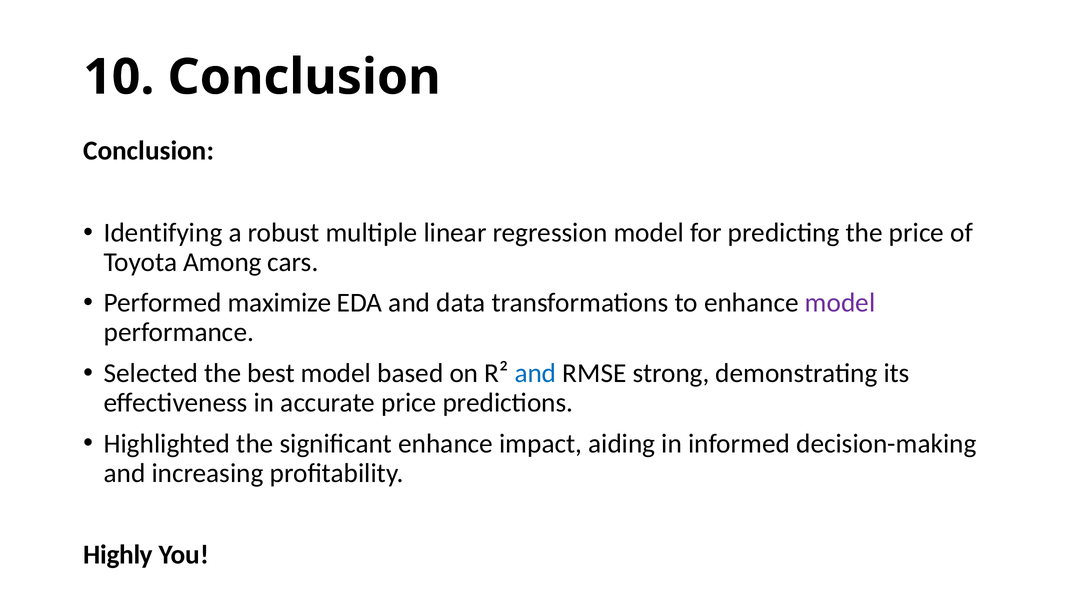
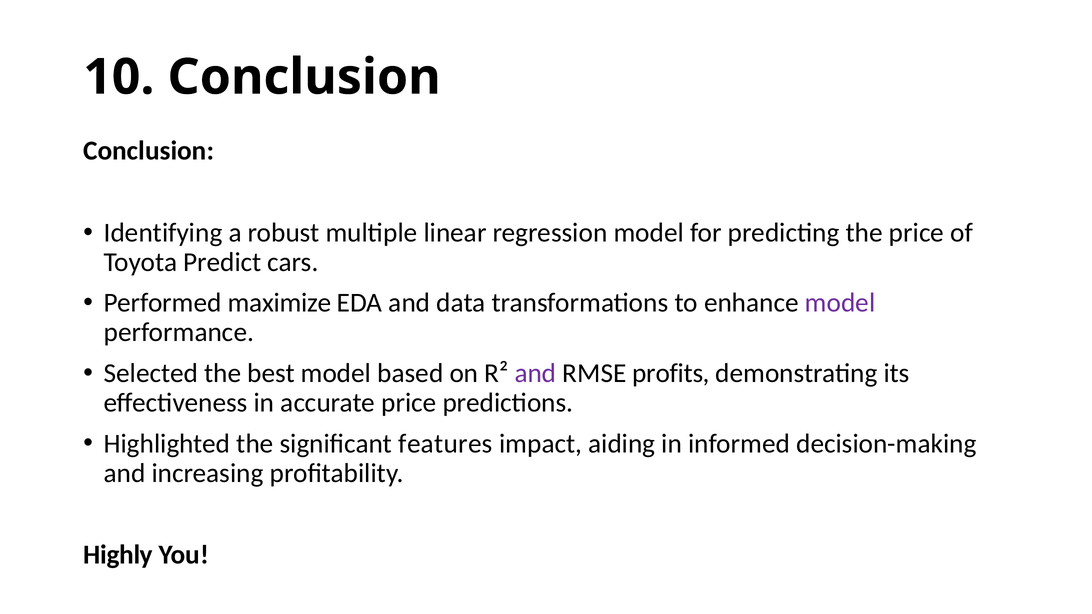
Among: Among -> Predict (222, 262)
and colour: blue -> purple (535, 373)
strong: strong -> profits (671, 373)
significant enhance: enhance -> features (445, 444)
